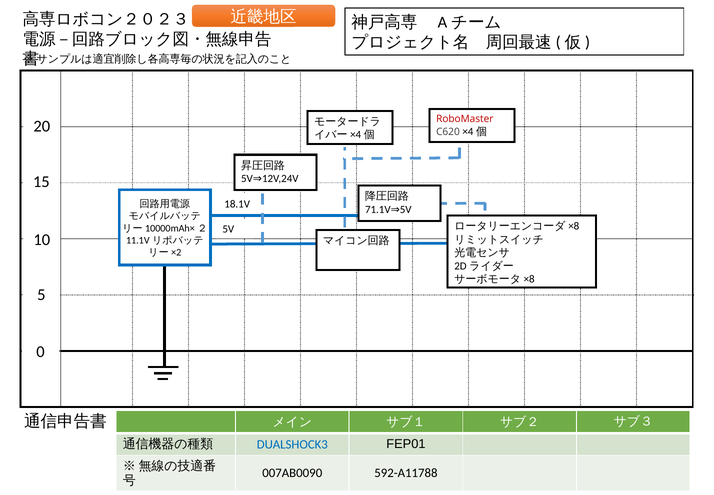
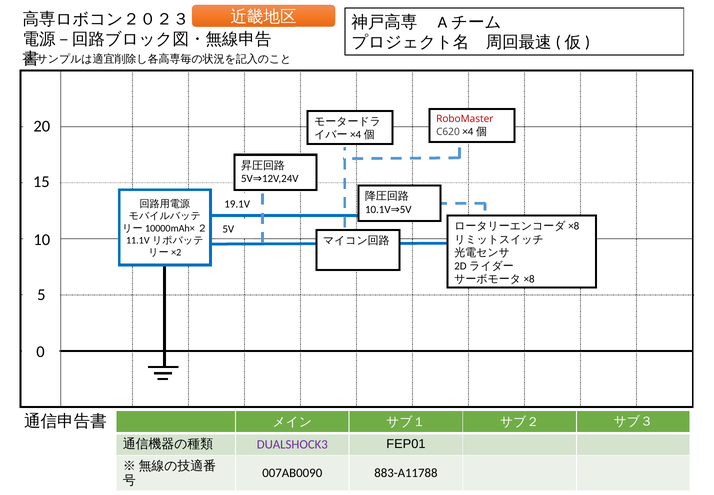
18.1V: 18.1V -> 19.1V (237, 204)
71.1V: 71.1V -> 10.1V (378, 209)
DUALSHOCK3 colour: blue -> purple (292, 444)
592-A11788: 592-A11788 -> 883-A11788 (406, 473)
